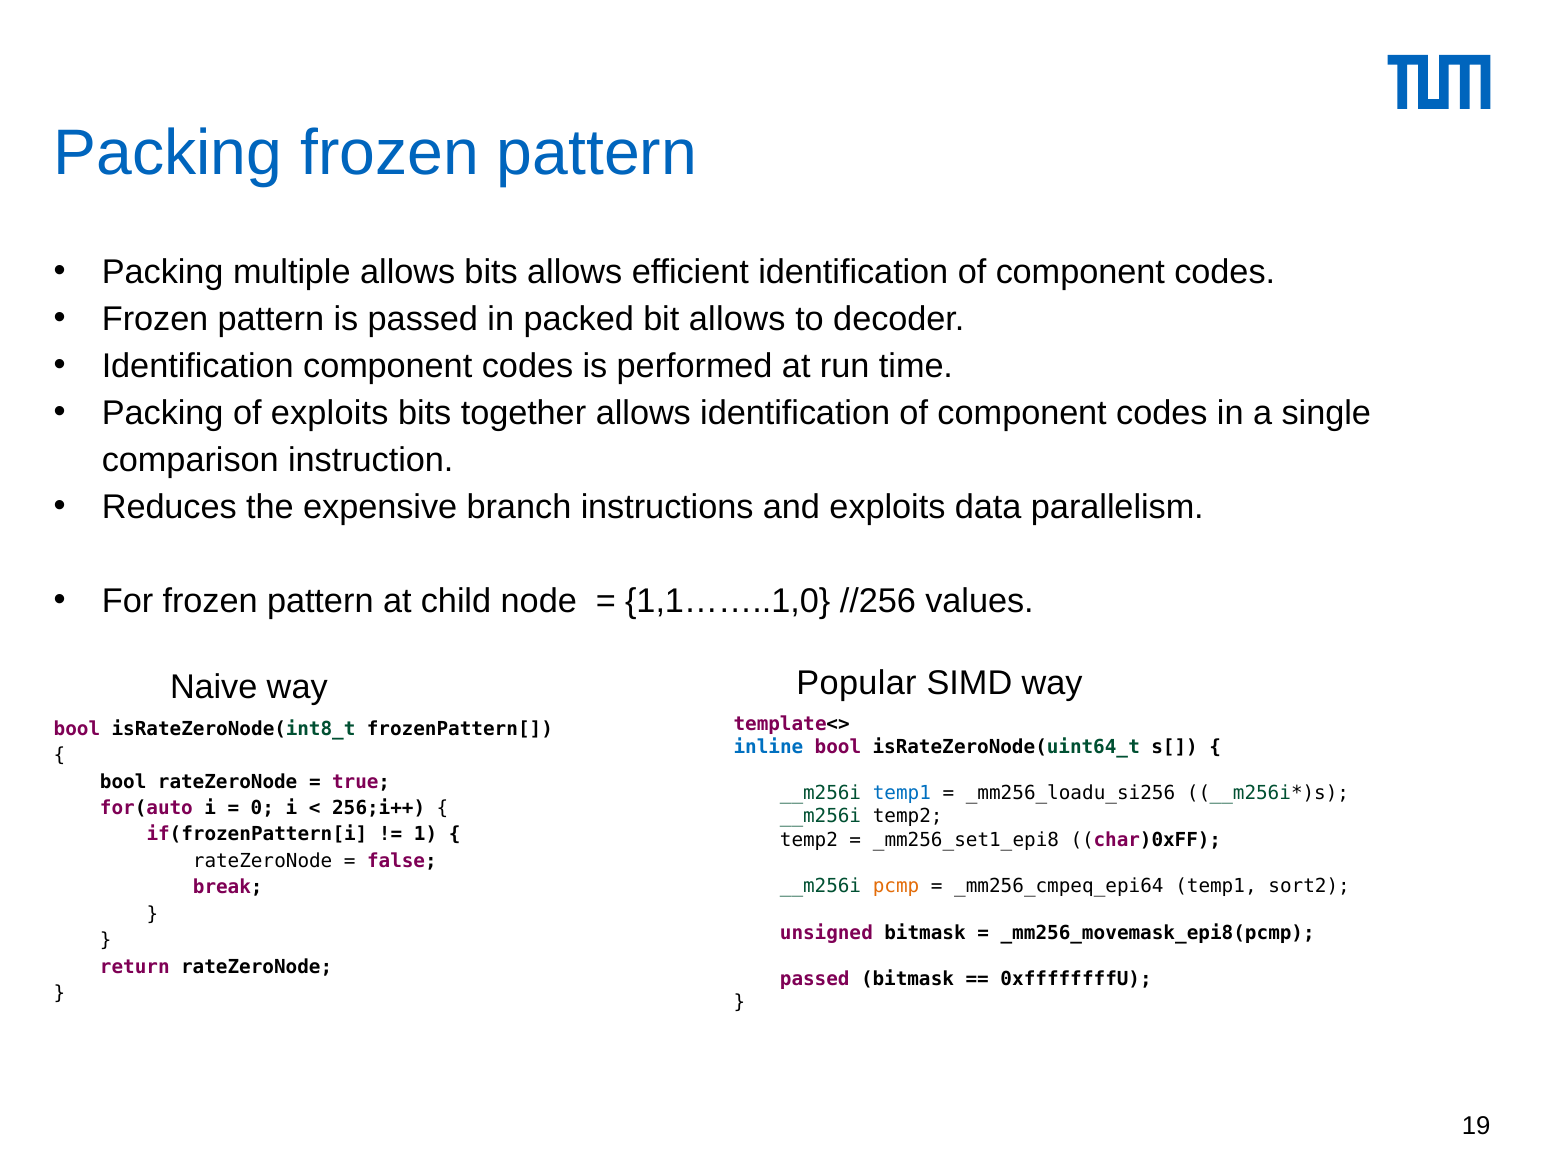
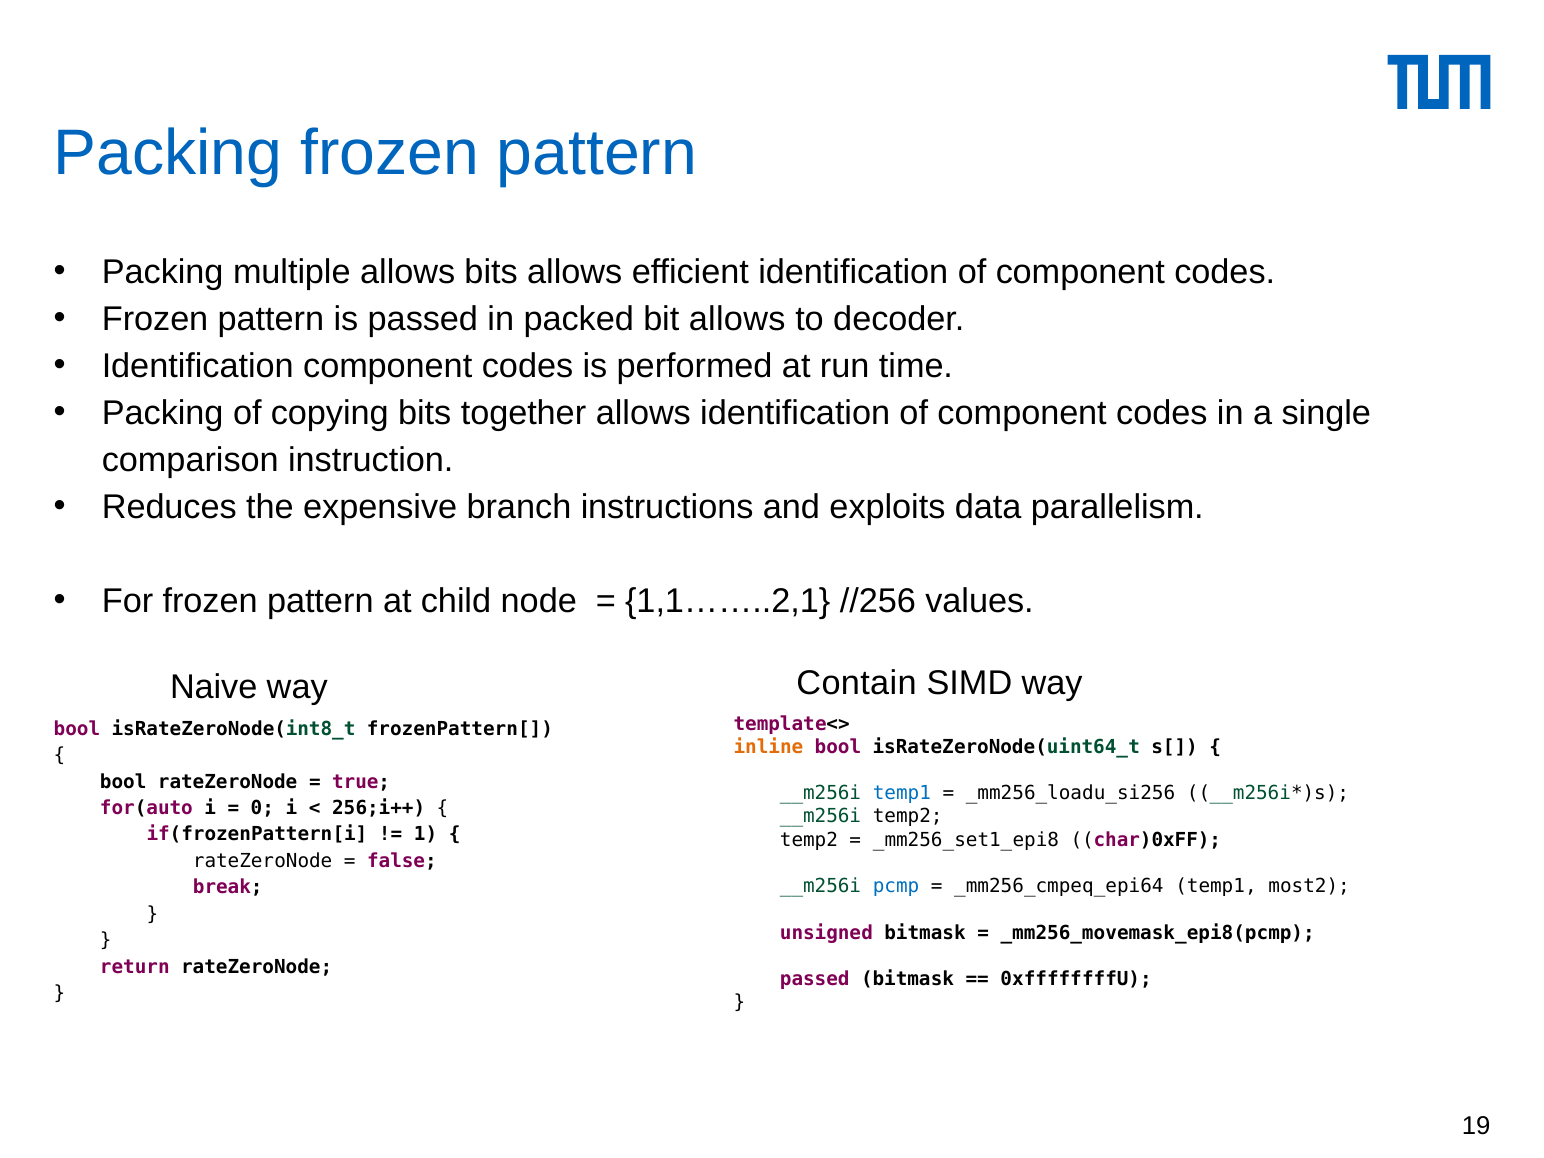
of exploits: exploits -> copying (330, 413)
1,1……..1,0: 1,1……..1,0 -> 1,1……..2,1 (728, 601)
Popular: Popular -> Contain (857, 683)
inline colour: blue -> orange (768, 747)
pcmp colour: orange -> blue (896, 886)
sort2: sort2 -> most2 (1309, 886)
